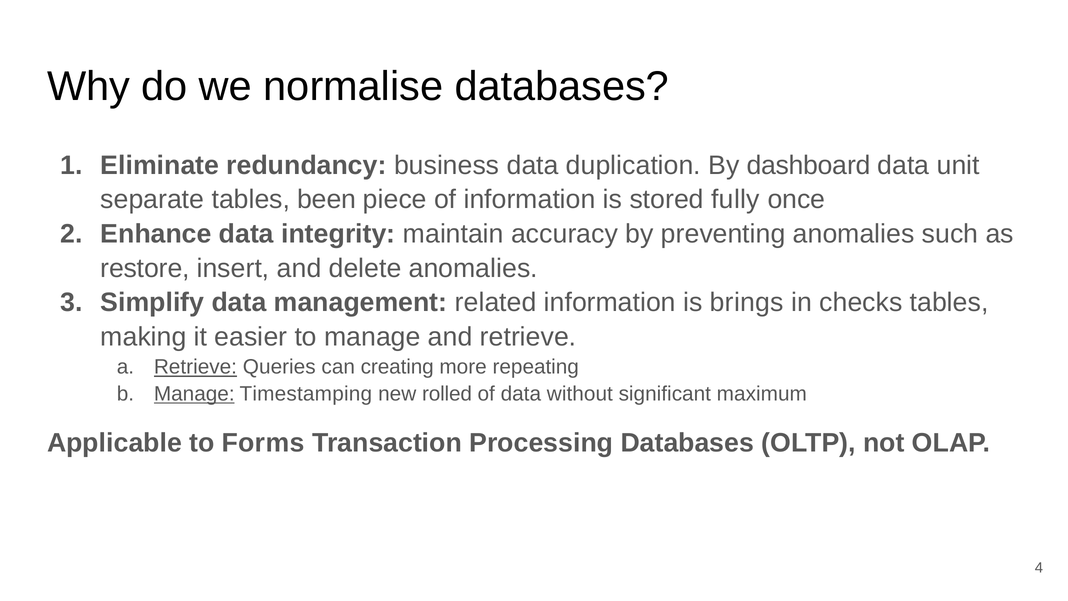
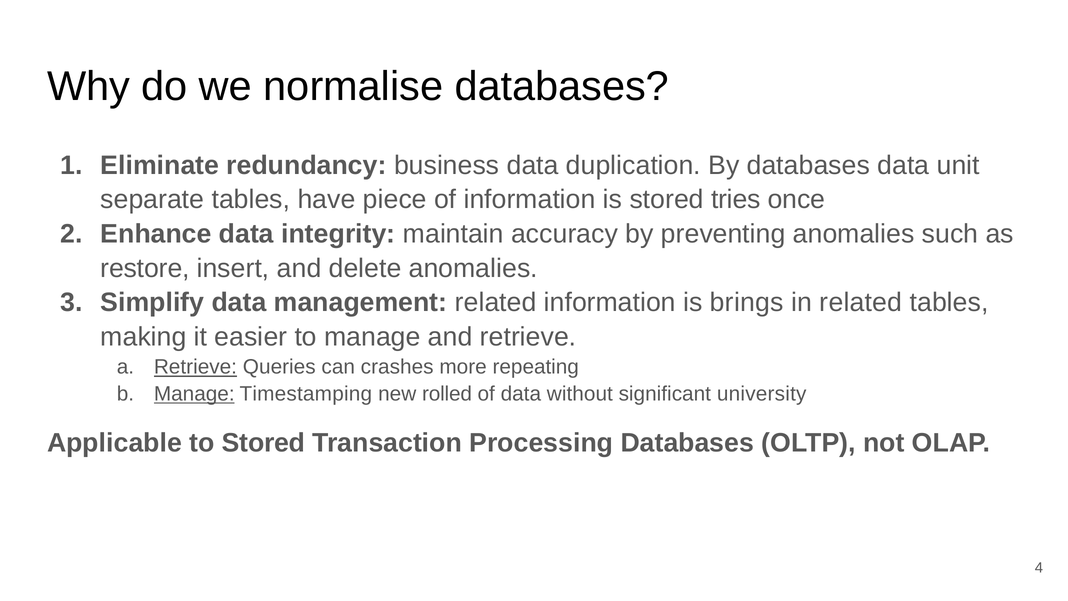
By dashboard: dashboard -> databases (808, 165)
been: been -> have (327, 199)
fully: fully -> tries (736, 199)
in checks: checks -> related (861, 303)
creating: creating -> crashes (397, 367)
maximum: maximum -> university (762, 394)
to Forms: Forms -> Stored (263, 443)
